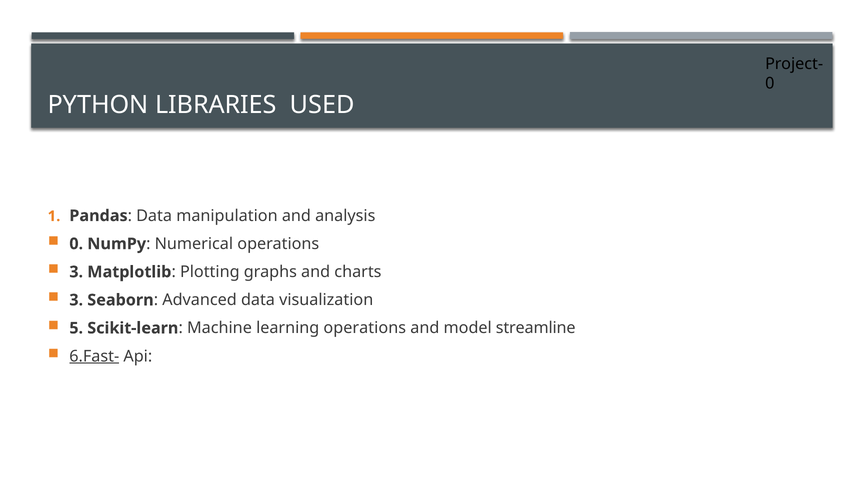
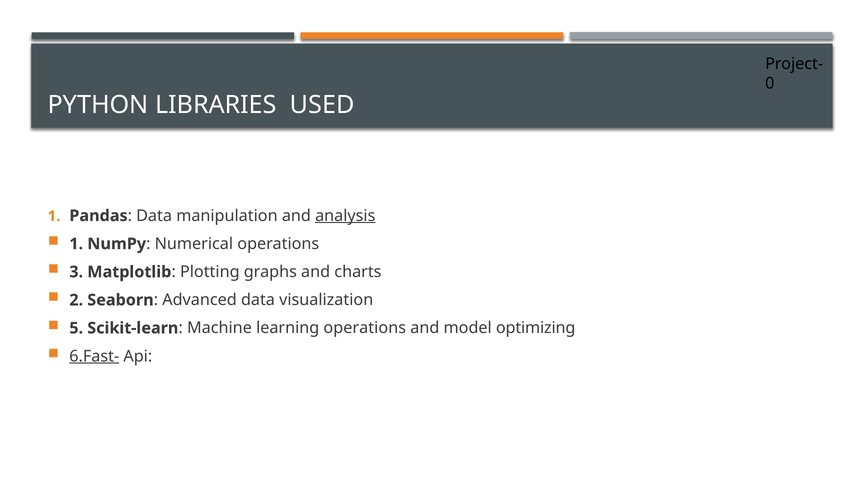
analysis underline: none -> present (345, 216)
0: 0 -> 1 (76, 244)
3: 3 -> 2 (76, 300)
streamline: streamline -> optimizing (536, 328)
